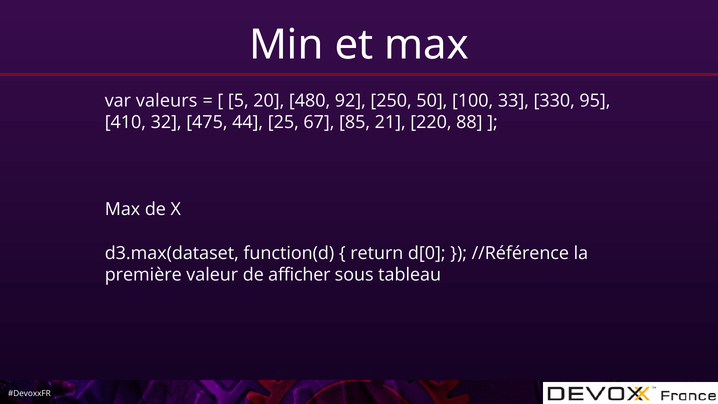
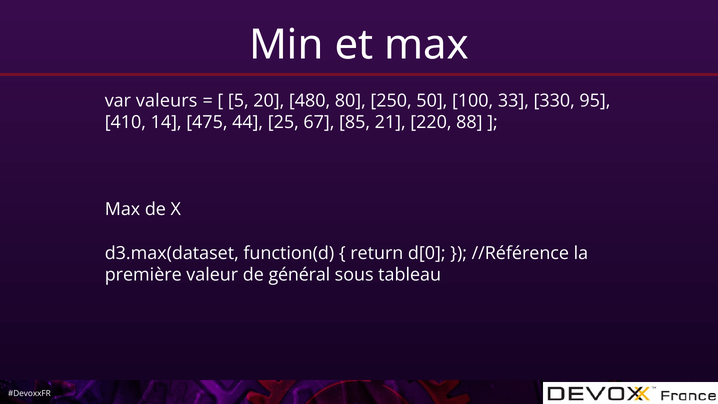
92: 92 -> 80 (350, 101)
32: 32 -> 14 (166, 122)
afficher: afficher -> général (299, 275)
